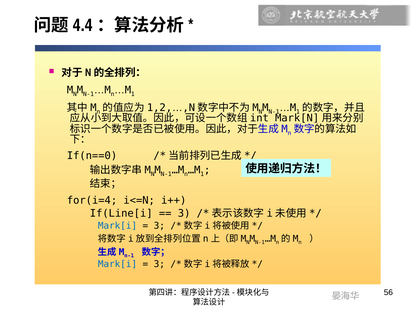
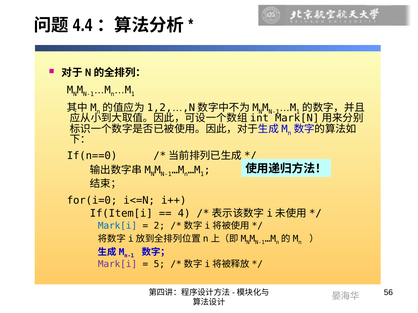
for(i=4: for(i=4 -> for(i=0 (92, 201)
If(Line[i: If(Line[i -> If(Item[i (121, 214)
3: 3 -> 4 (184, 214)
3: 3 -> 2 (159, 226)
Mark[i colour: blue -> purple (118, 265)
3: 3 -> 5 (159, 265)
